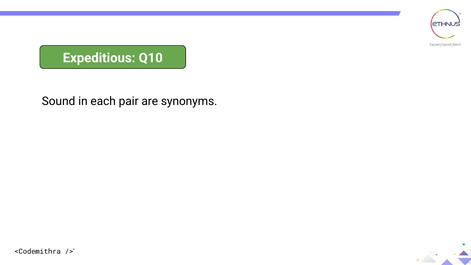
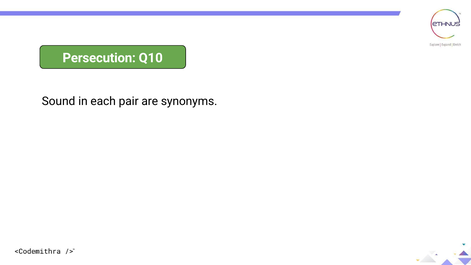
Expeditious: Expeditious -> Persecution (99, 58)
